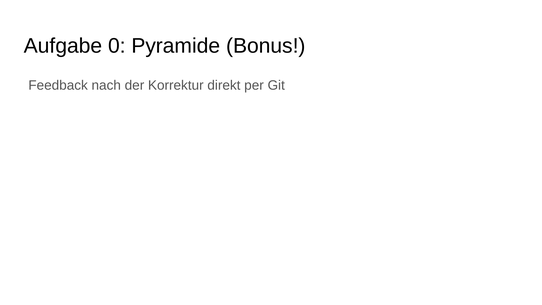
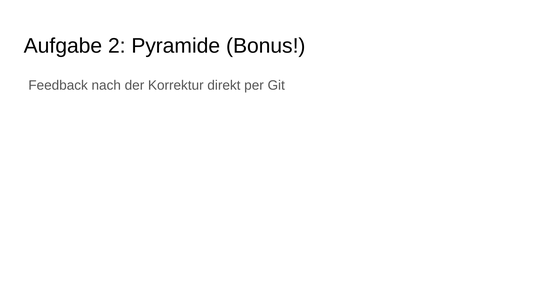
0: 0 -> 2 (117, 46)
